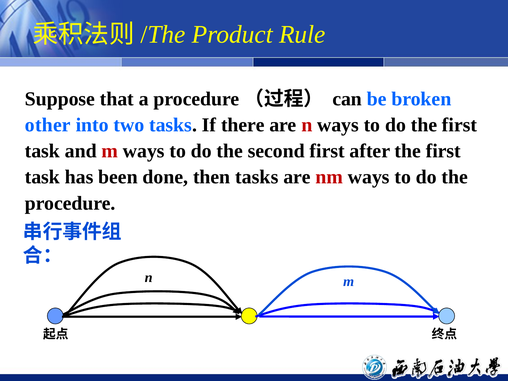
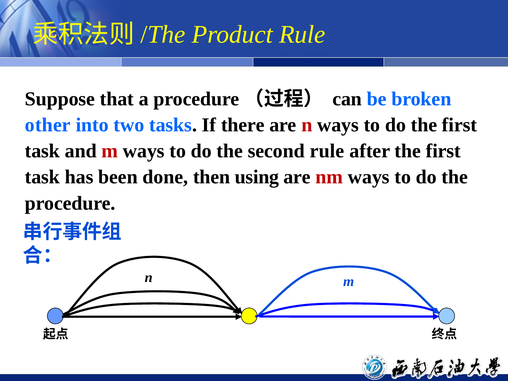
second first: first -> rule (327, 151)
then tasks: tasks -> using (257, 177)
